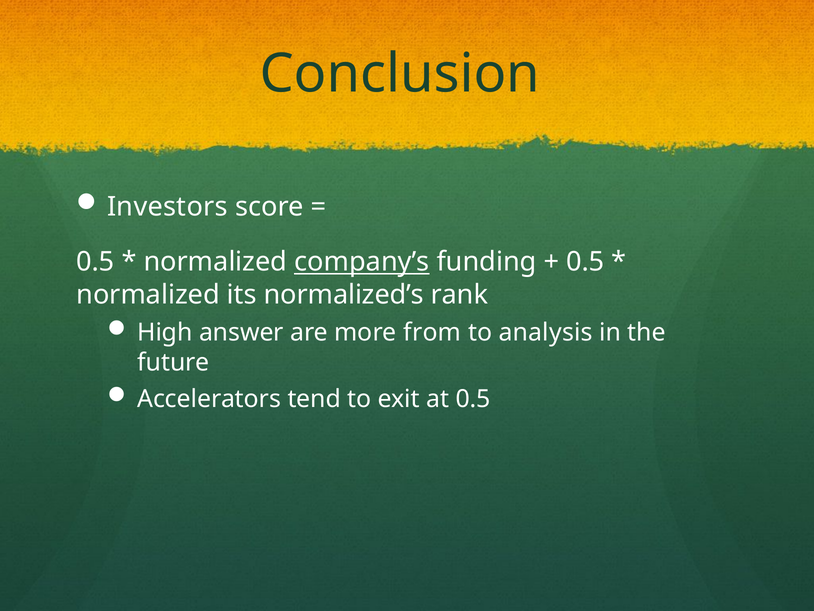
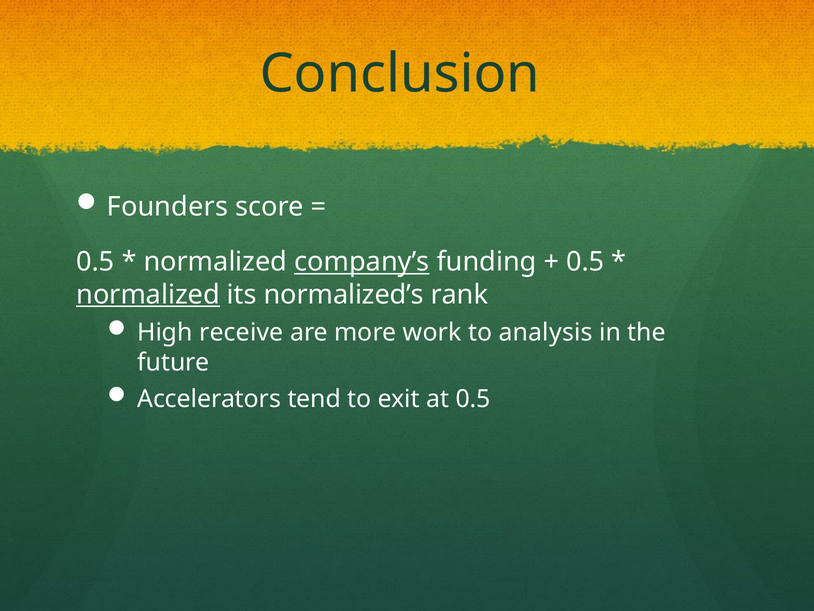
Investors: Investors -> Founders (167, 207)
normalized underline: none -> present (148, 294)
answer: answer -> receive (241, 332)
from: from -> work (432, 332)
